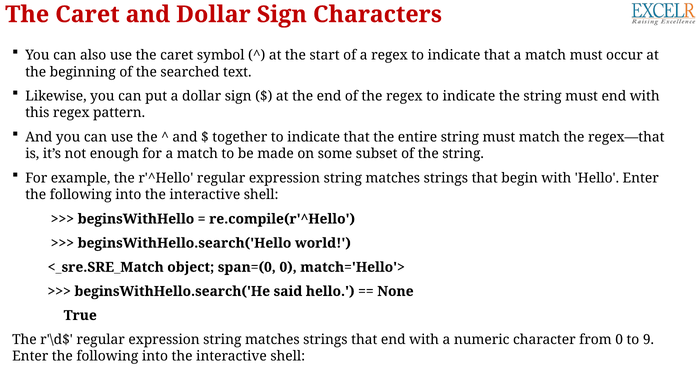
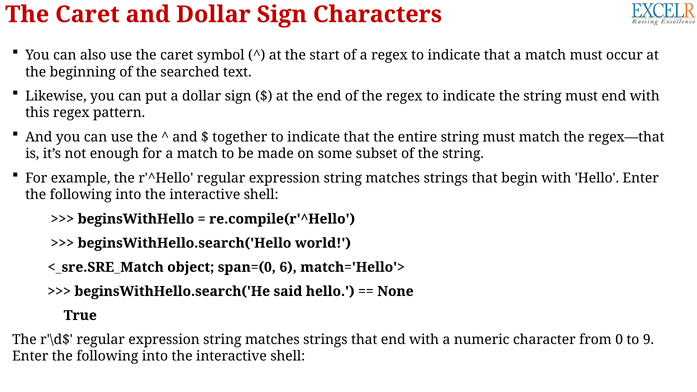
span=(0 0: 0 -> 6 (288, 267)
